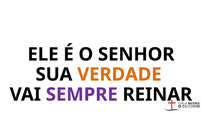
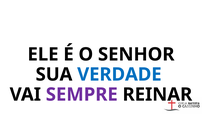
VERDADE colour: orange -> blue (119, 74)
